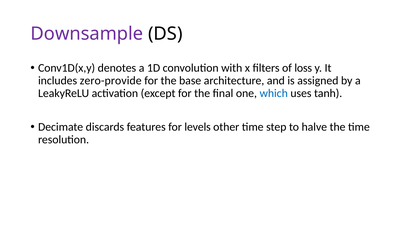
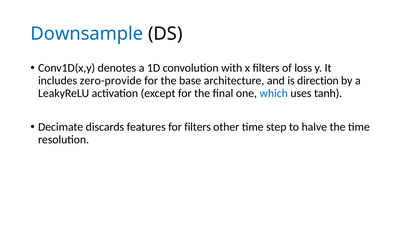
Downsample colour: purple -> blue (87, 34)
assigned: assigned -> direction (318, 80)
for levels: levels -> filters (198, 127)
